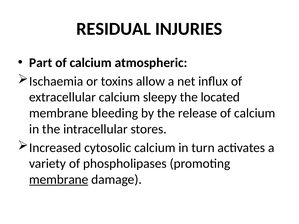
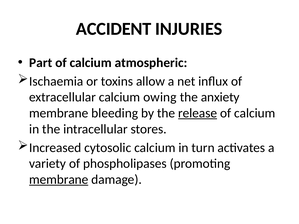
RESIDUAL: RESIDUAL -> ACCIDENT (114, 29)
sleepy: sleepy -> owing (160, 97)
located: located -> anxiety (220, 97)
release underline: none -> present (198, 113)
